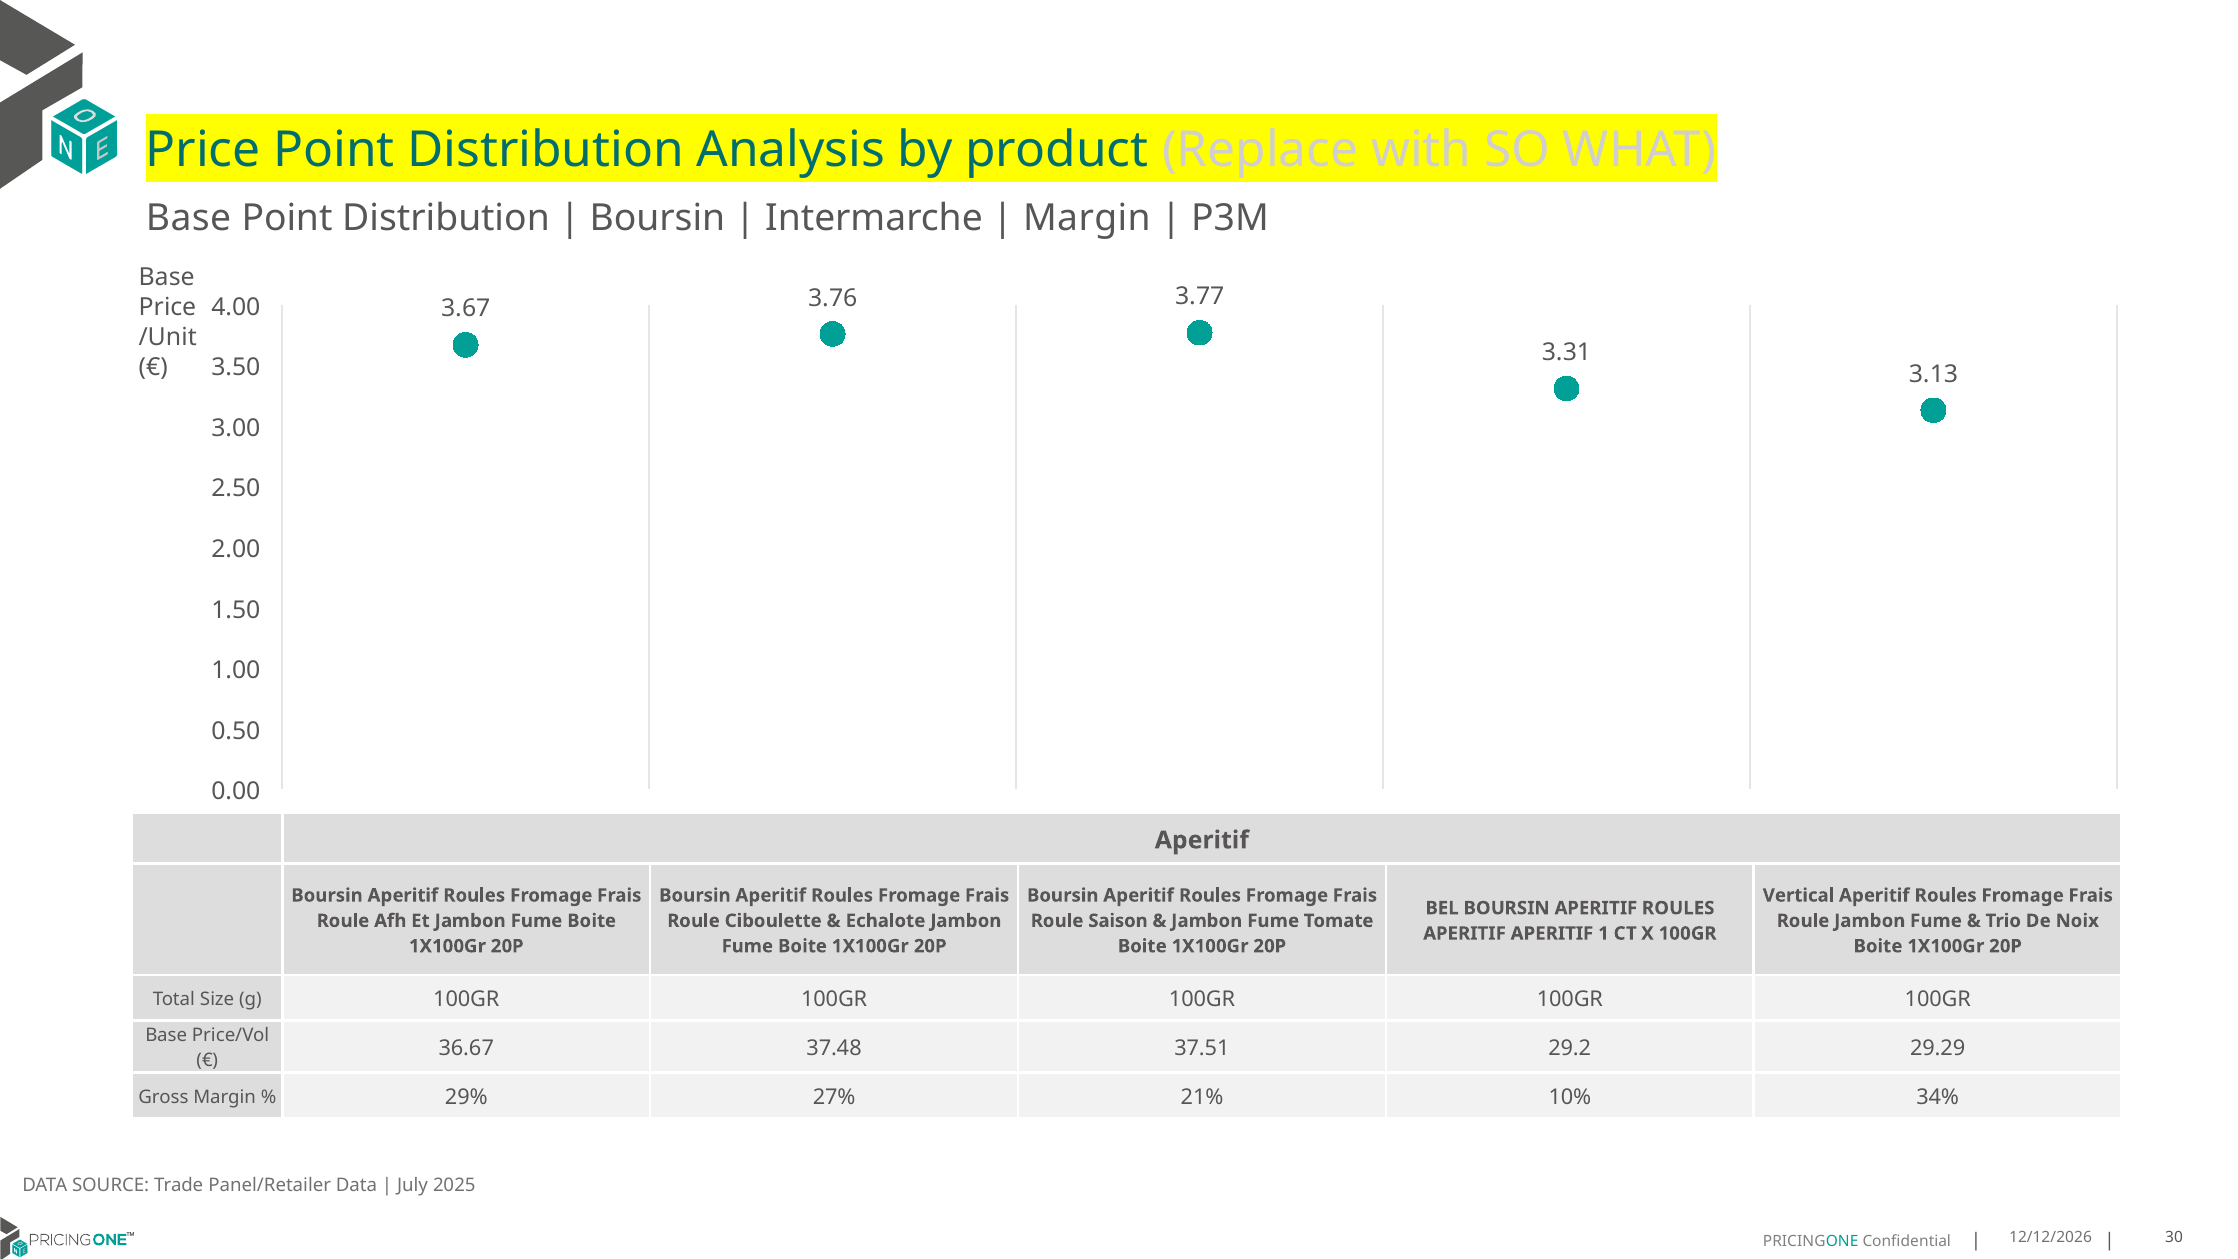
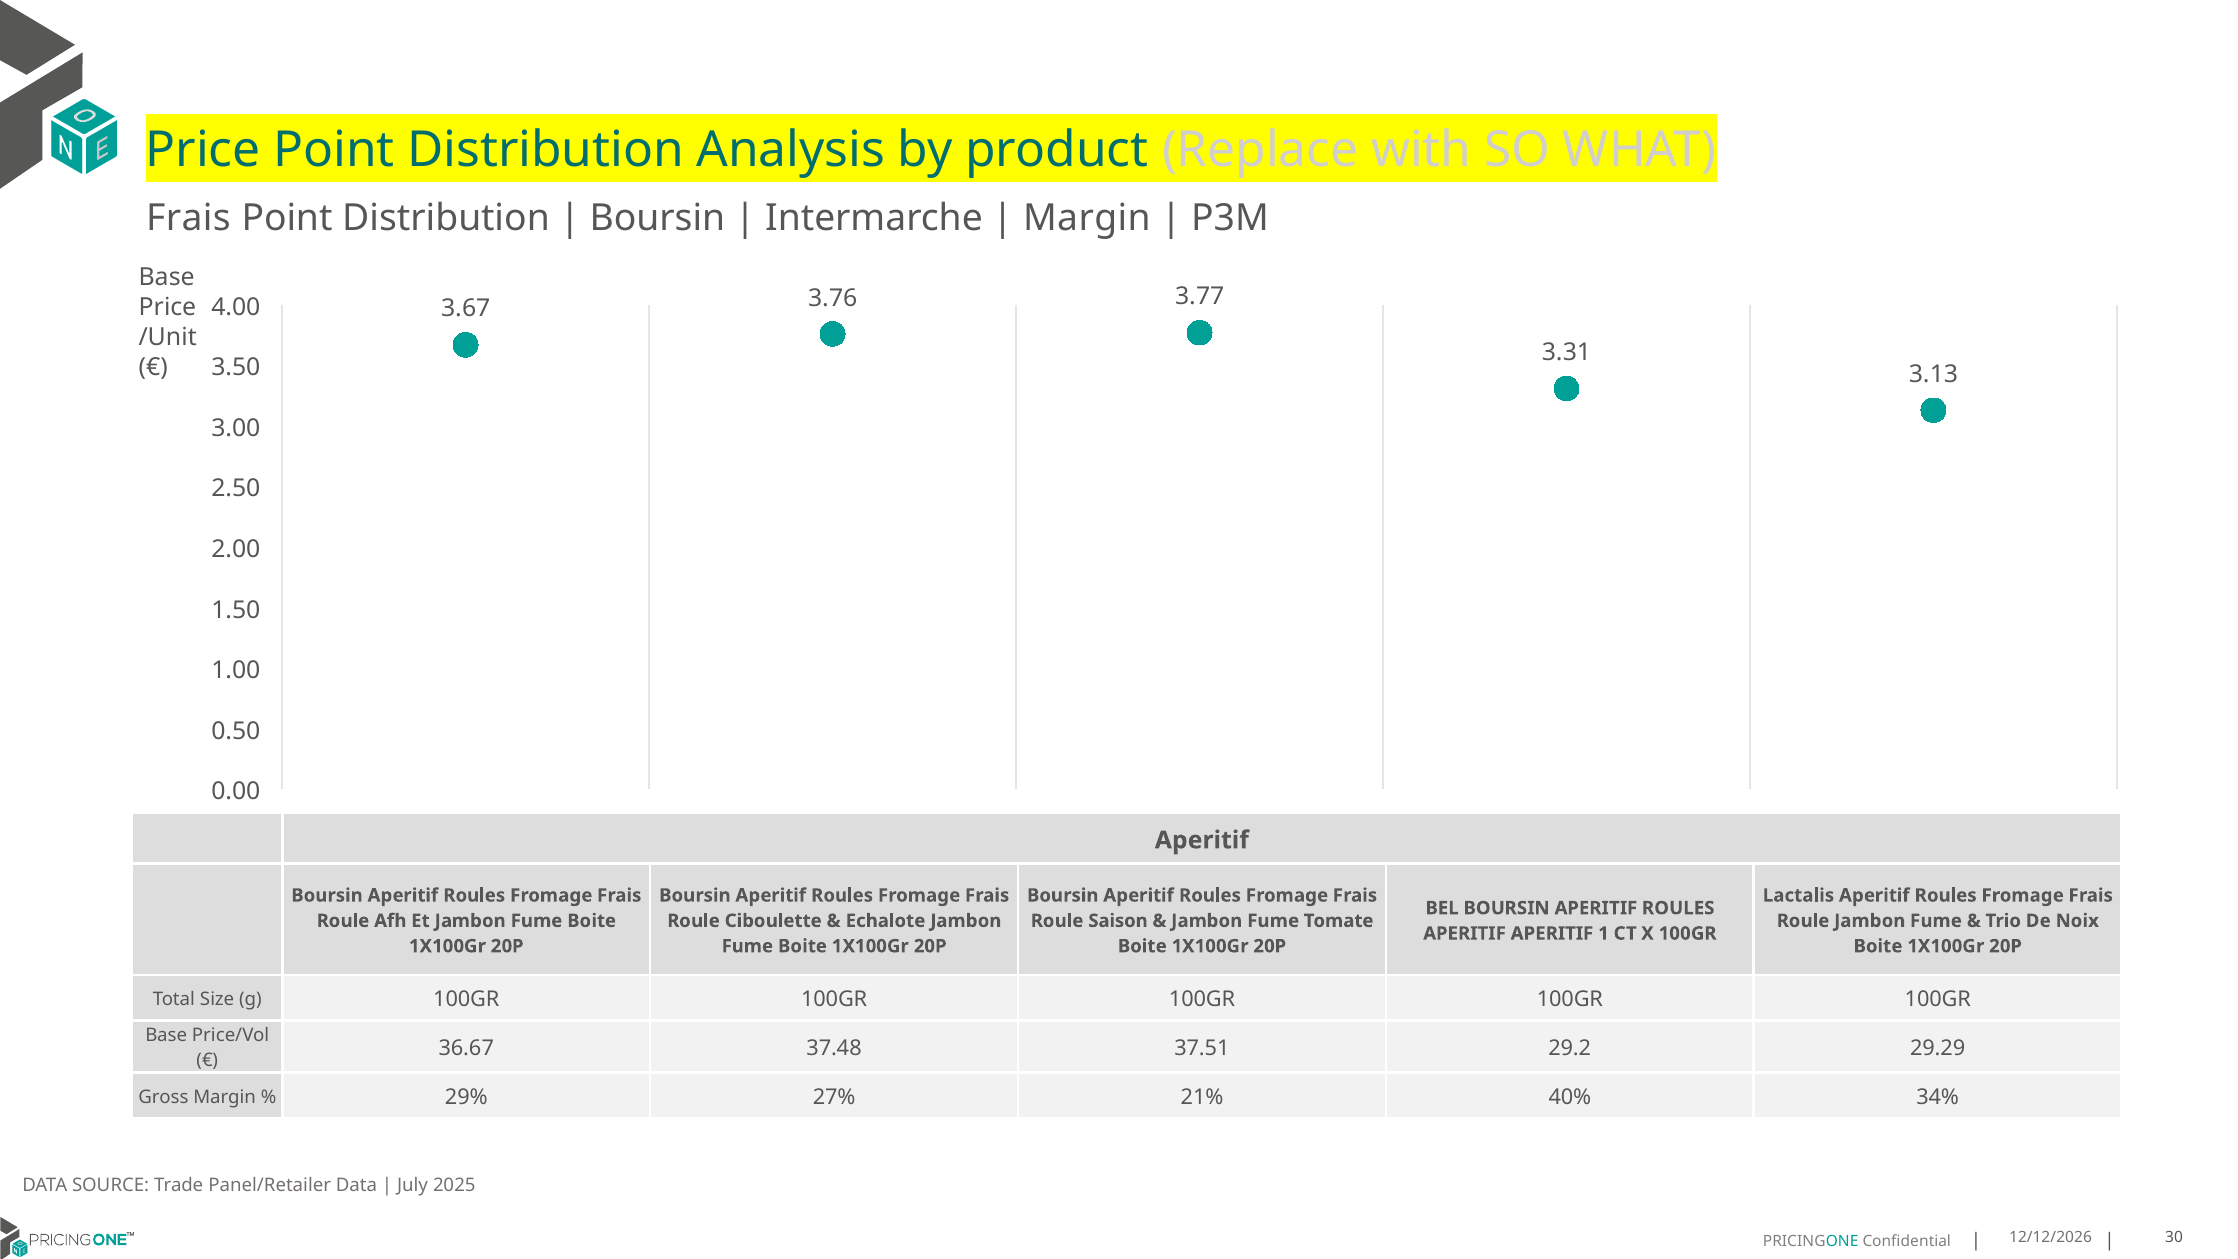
Base: Base -> Frais (188, 218)
Vertical: Vertical -> Lactalis (1798, 895)
10%: 10% -> 40% (1570, 1097)
